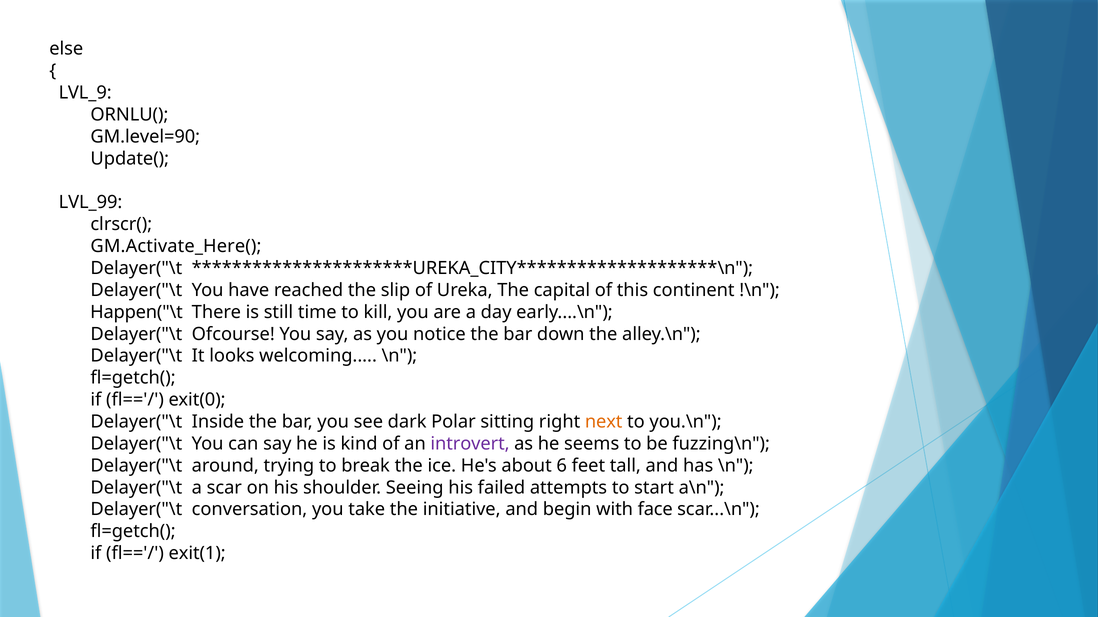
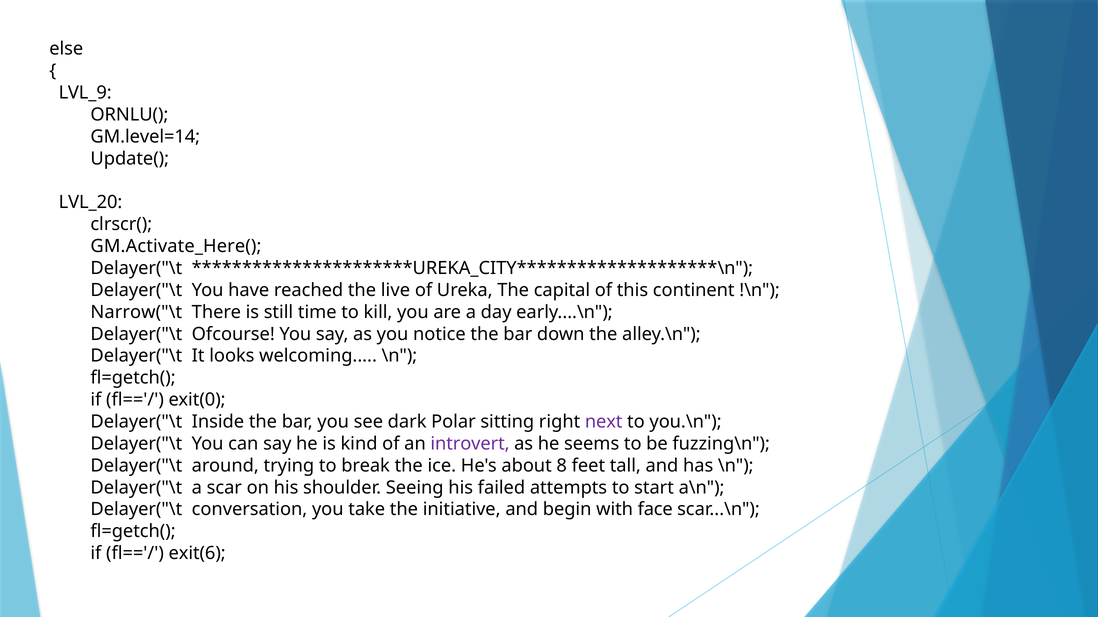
GM.level=90: GM.level=90 -> GM.level=14 (145, 137)
LVL_99: LVL_99 -> LVL_20 (91, 203)
slip: slip -> live (395, 290)
Happen("\t: Happen("\t -> Narrow("\t (136, 312)
next colour: orange -> purple (604, 422)
6: 6 -> 8 (562, 466)
exit(1: exit(1 -> exit(6 (197, 554)
